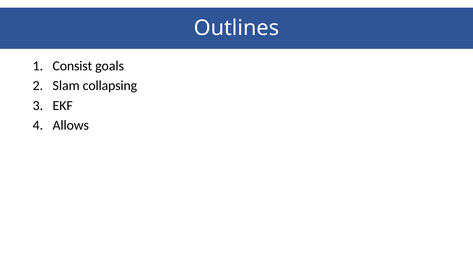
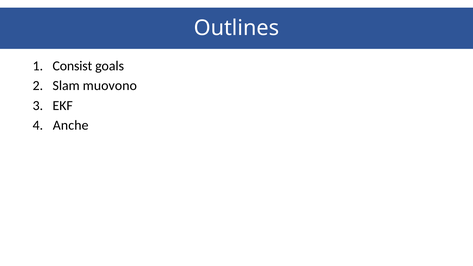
collapsing: collapsing -> muovono (110, 86)
Allows: Allows -> Anche (71, 125)
